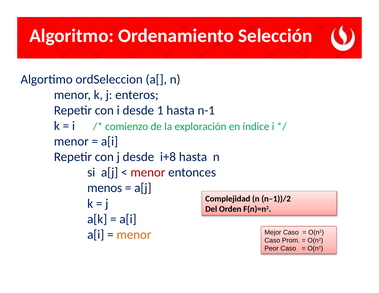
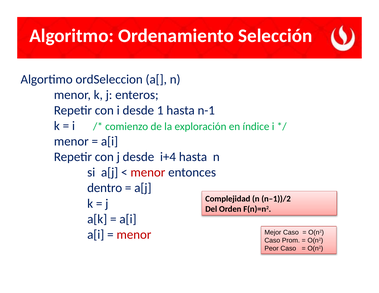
i+8: i+8 -> i+4 (168, 157)
menos: menos -> dentro (105, 188)
menor colour: orange -> red (134, 234)
